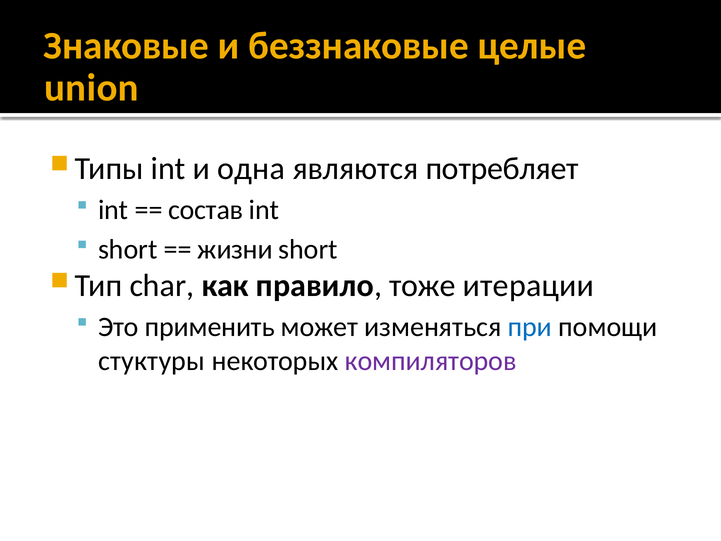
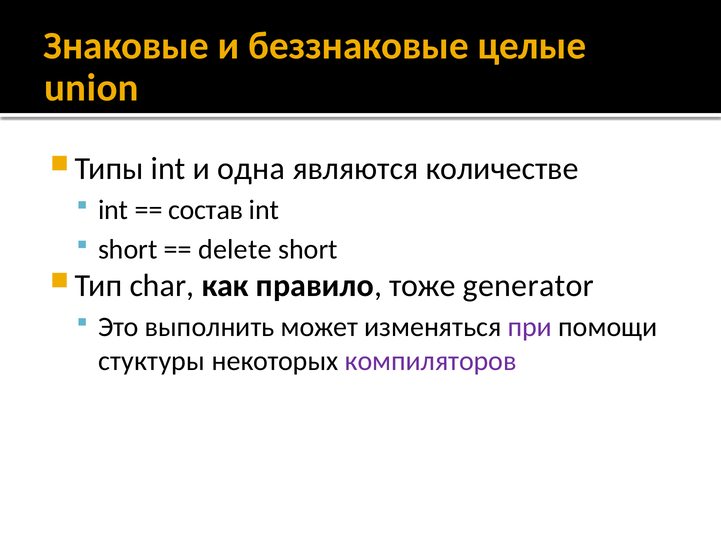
потребляет: потребляет -> количестве (502, 169)
жизни: жизни -> delete (235, 249)
итерации: итерации -> generator (528, 286)
применить: применить -> выполнить (210, 327)
при colour: blue -> purple (530, 327)
